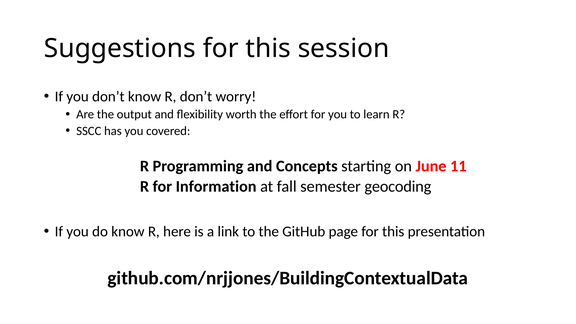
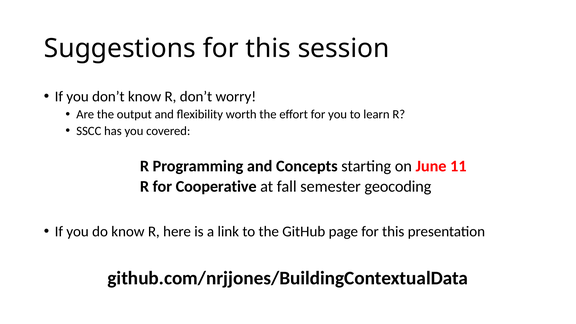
Information: Information -> Cooperative (216, 187)
